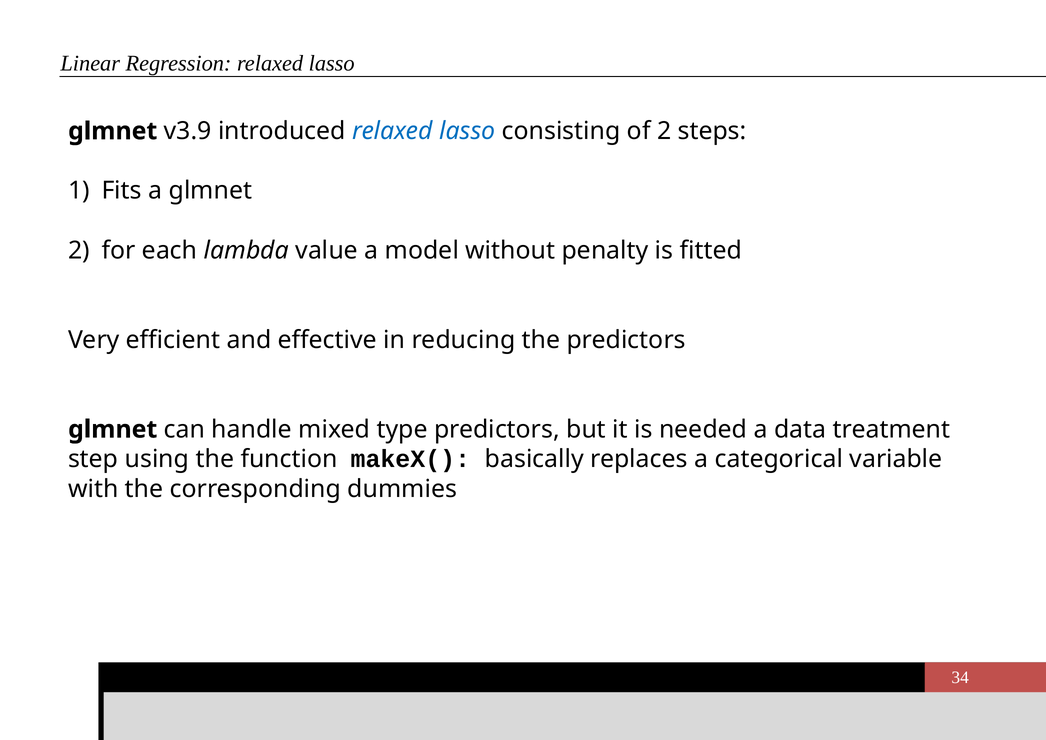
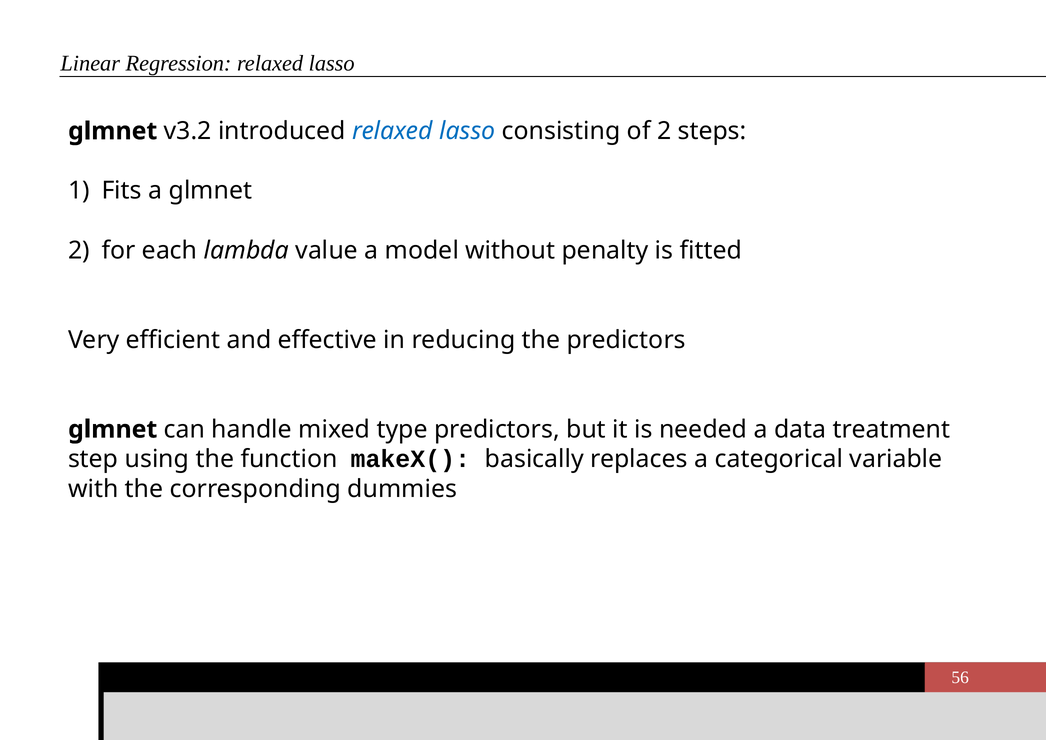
v3.9: v3.9 -> v3.2 (188, 131)
34: 34 -> 56 (960, 677)
